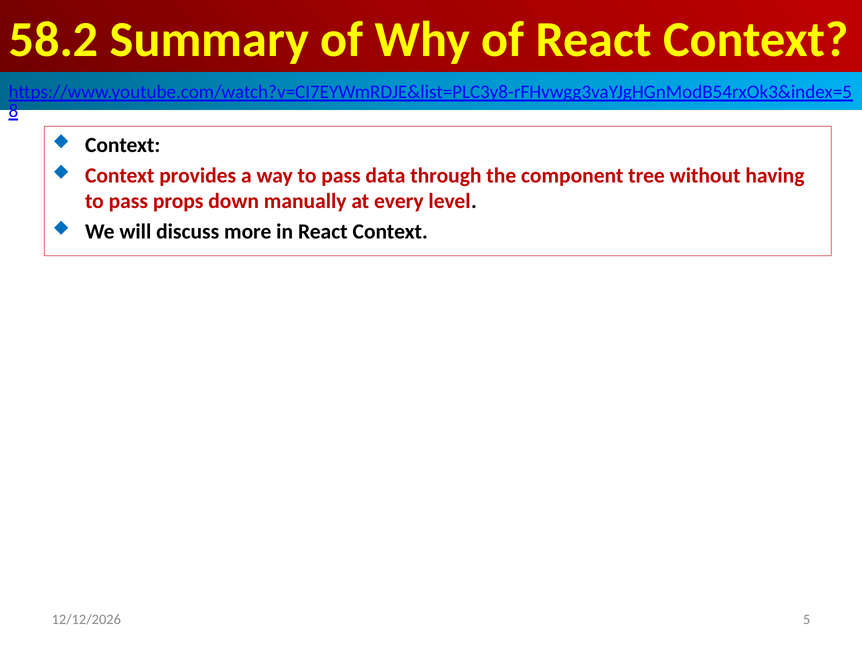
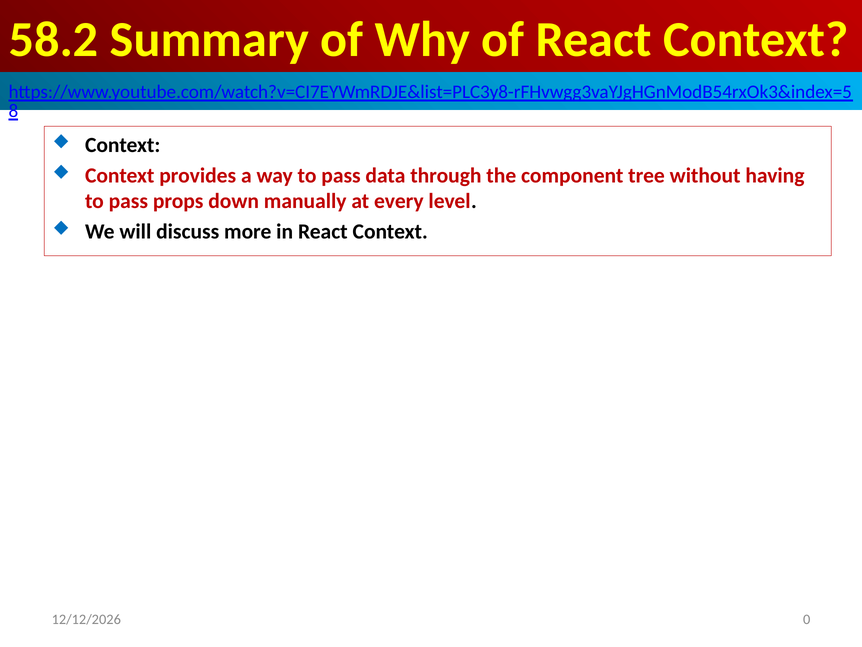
5: 5 -> 0 (807, 619)
